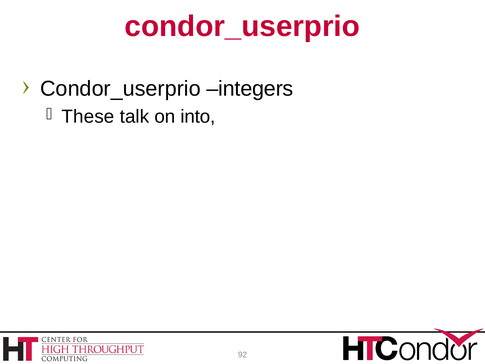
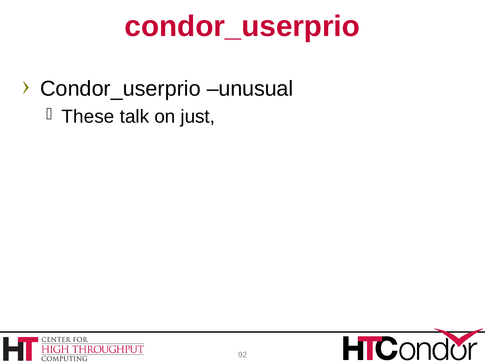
integers: integers -> unusual (250, 89)
into: into -> just (198, 117)
